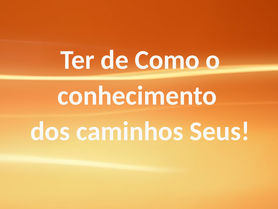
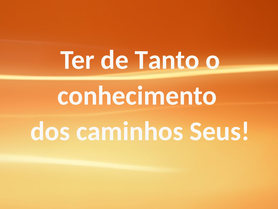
Como: Como -> Tanto (167, 60)
